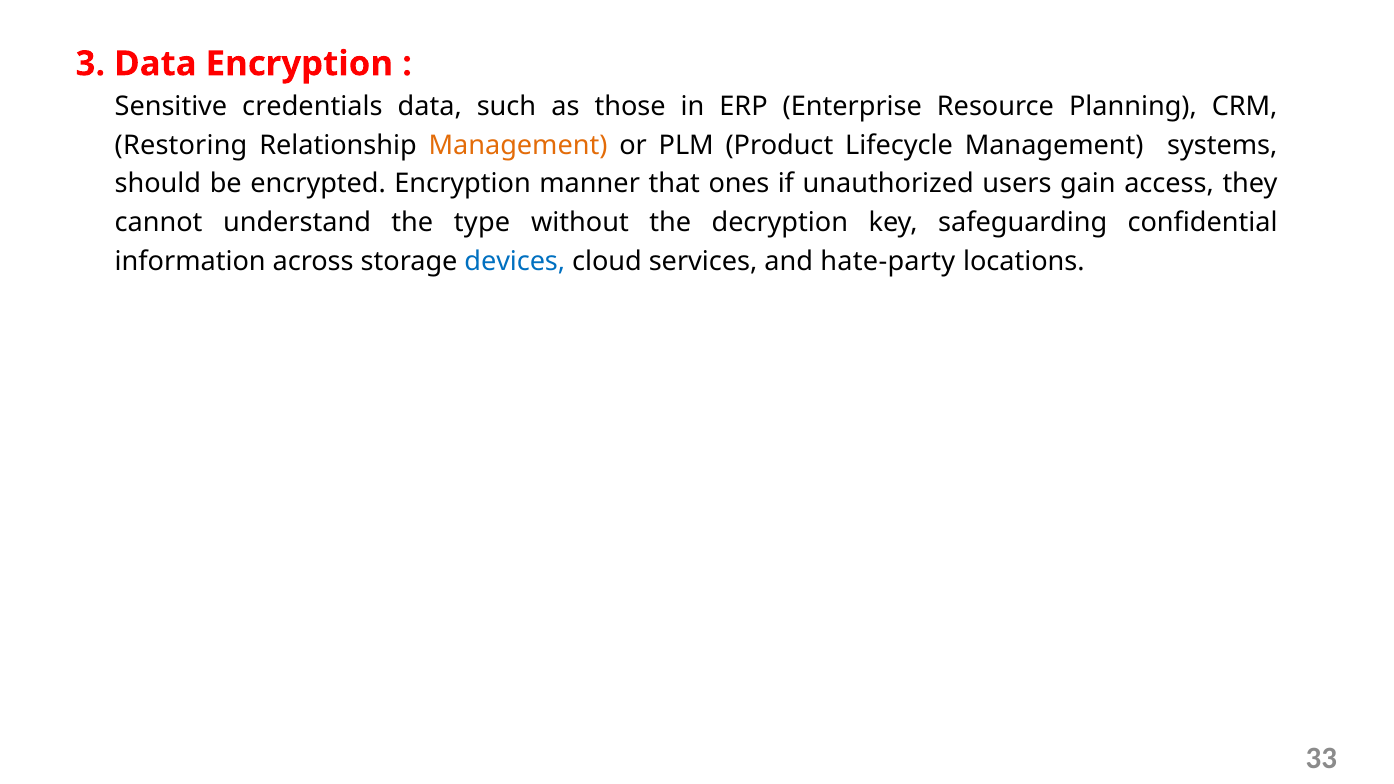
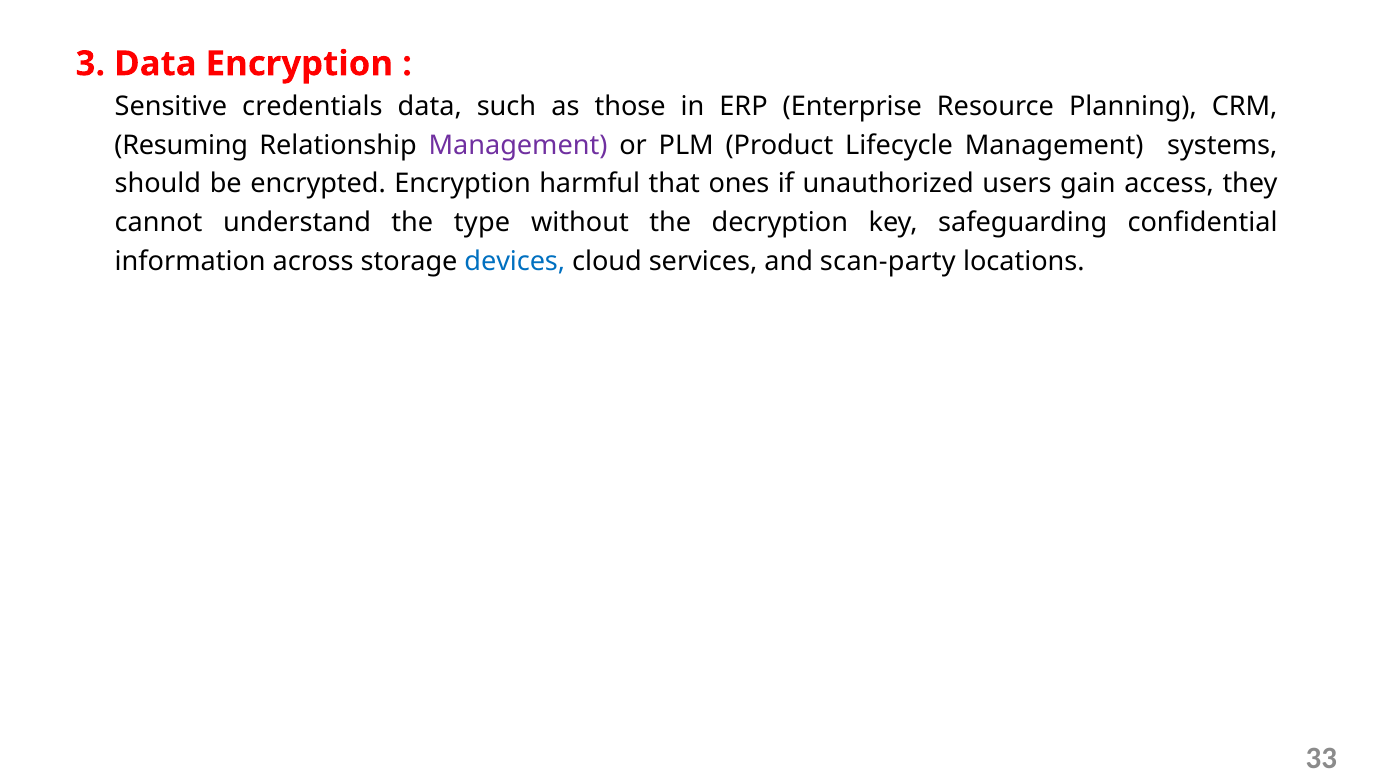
Restoring: Restoring -> Resuming (181, 145)
Management colour: orange -> purple (518, 145)
manner: manner -> harmful (590, 184)
hate-party: hate-party -> scan-party (888, 261)
